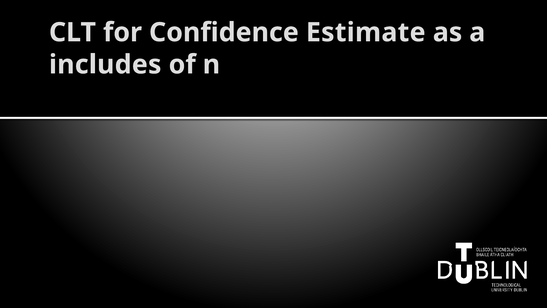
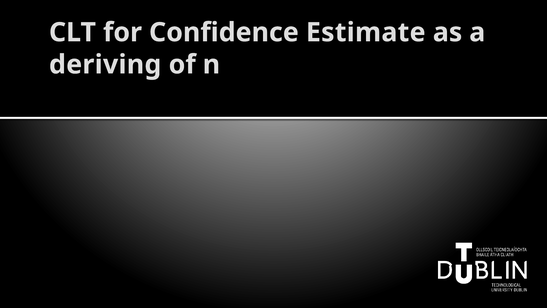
includes: includes -> deriving (105, 65)
